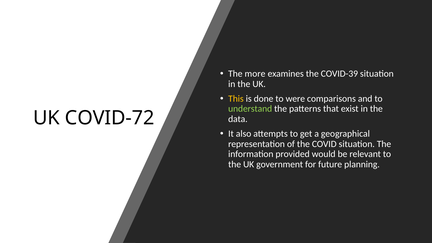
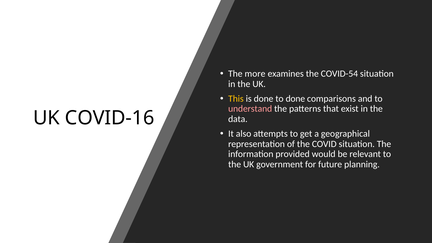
COVID-39: COVID-39 -> COVID-54 (339, 74)
to were: were -> done (295, 99)
understand colour: light green -> pink (250, 109)
COVID-72: COVID-72 -> COVID-16 (110, 118)
